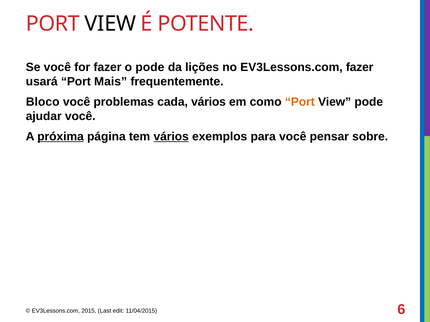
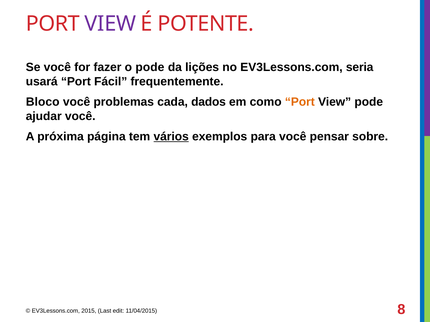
VIEW colour: black -> purple (110, 24)
EV3Lessons.com fazer: fazer -> seria (360, 67)
Mais: Mais -> Fácil (111, 82)
cada vários: vários -> dados (209, 102)
próxima underline: present -> none (61, 137)
6: 6 -> 8 (401, 310)
